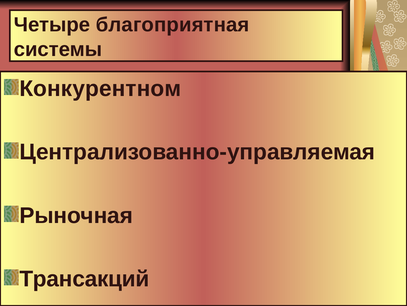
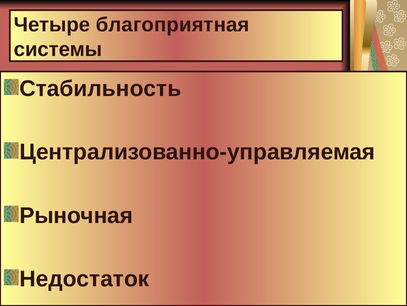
Конкурентном: Конкурентном -> Стабильность (100, 88)
Трансакций: Трансакций -> Недостаток (84, 278)
